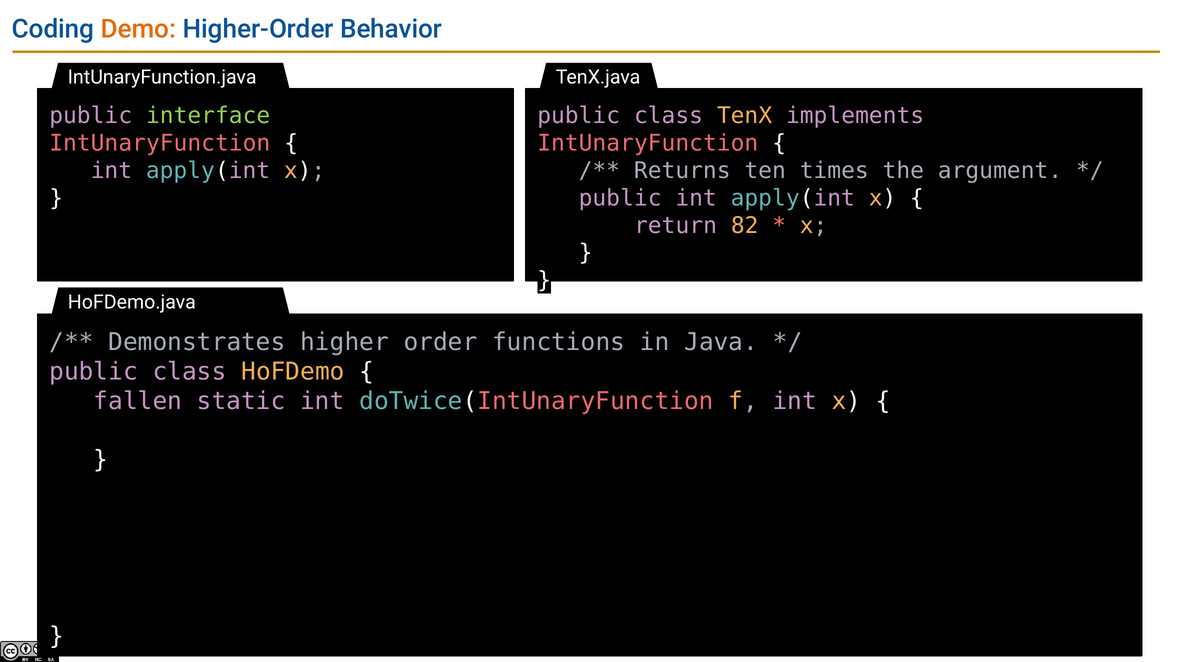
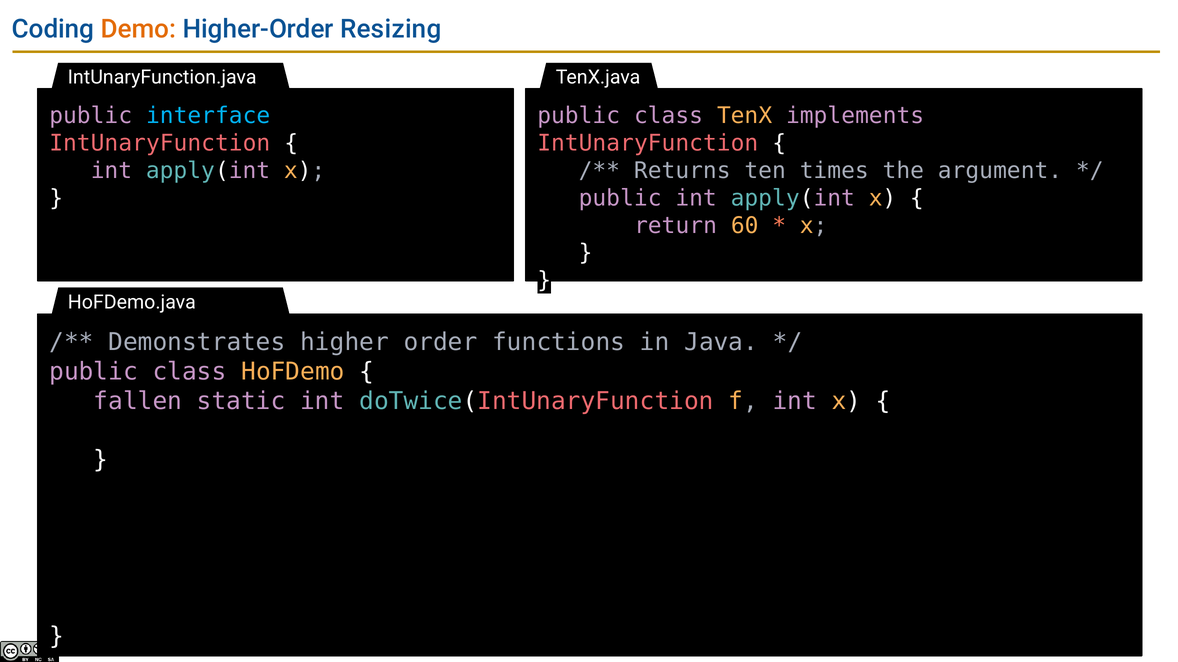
Behavior: Behavior -> Resizing (391, 29)
interface colour: light green -> light blue (208, 116)
82: 82 -> 60 (745, 226)
